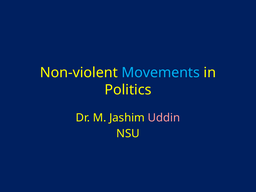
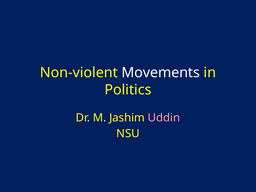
Movements colour: light blue -> white (161, 73)
